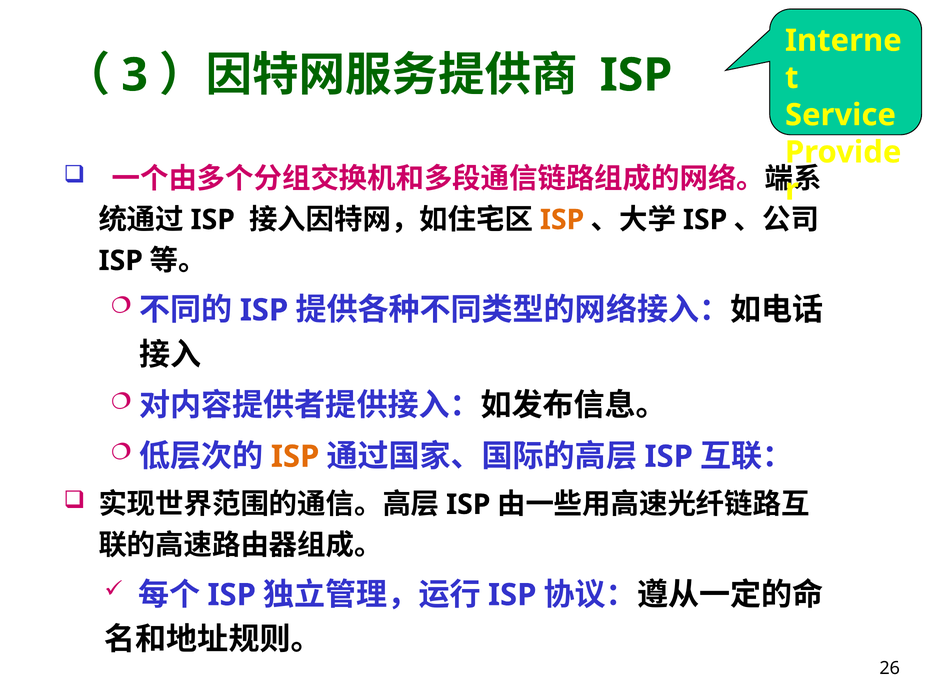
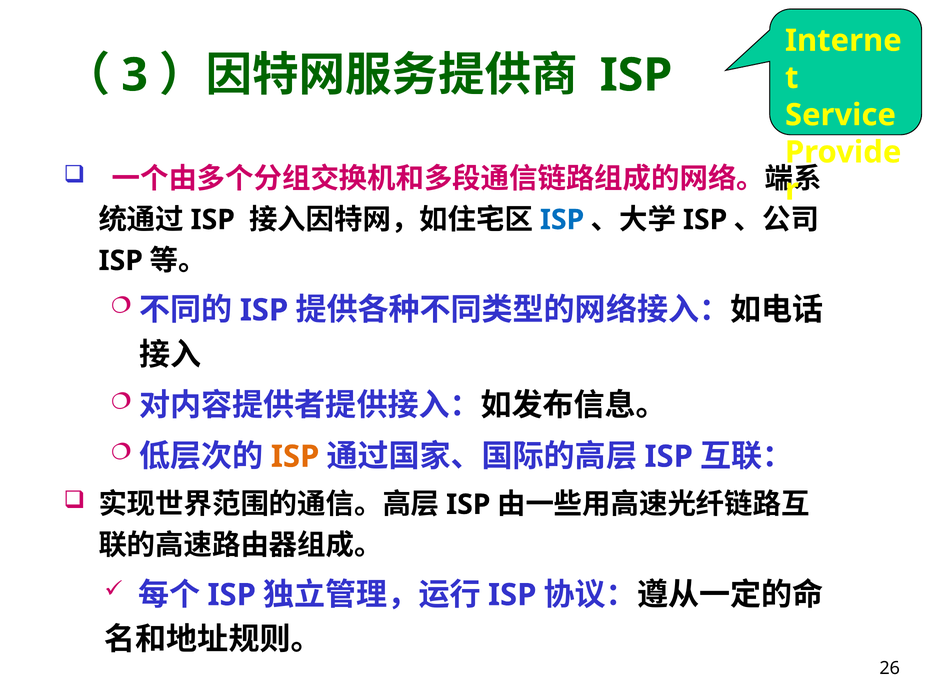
ISP colour: orange -> blue (562, 220)
